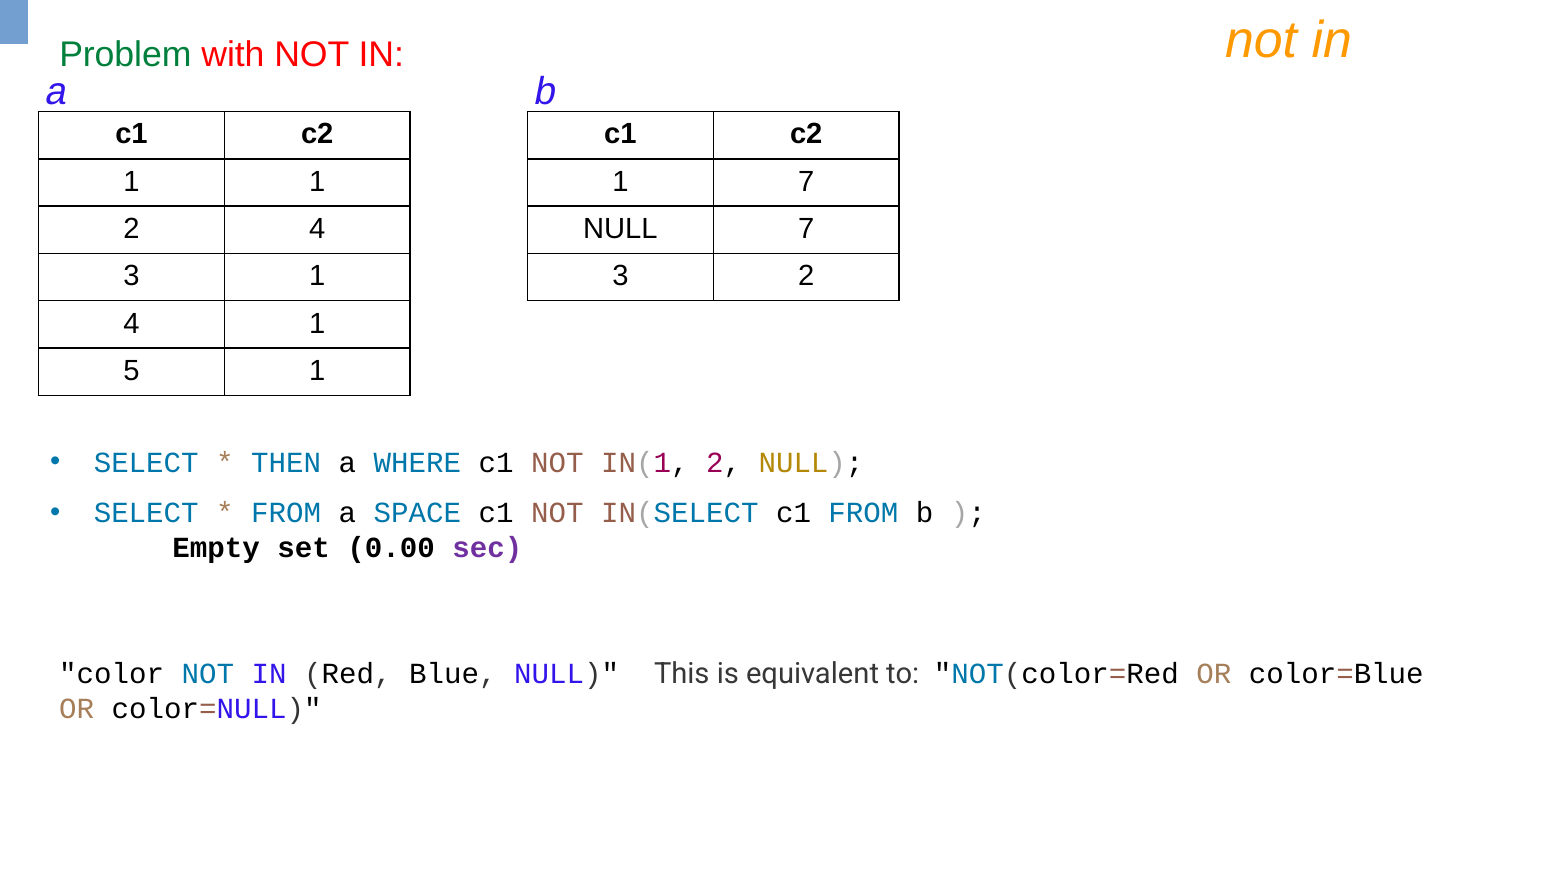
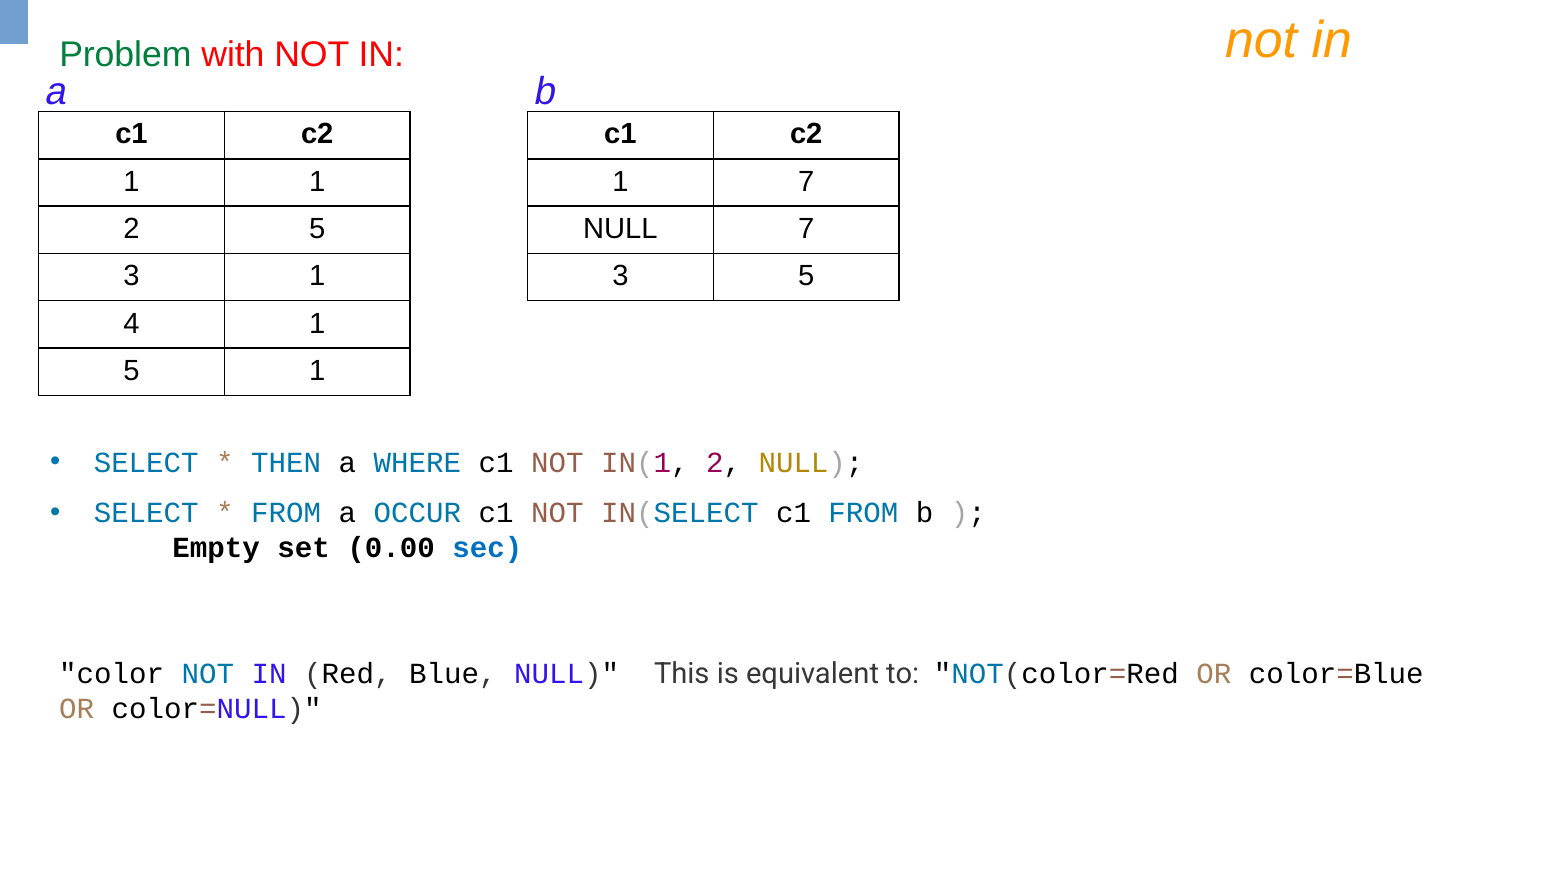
2 4: 4 -> 5 (317, 229)
3 2: 2 -> 5 (806, 276)
SPACE: SPACE -> OCCUR (417, 513)
sec colour: purple -> blue (487, 548)
